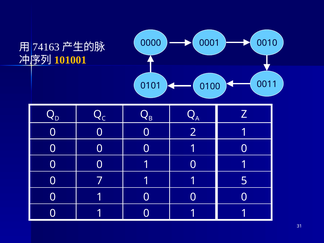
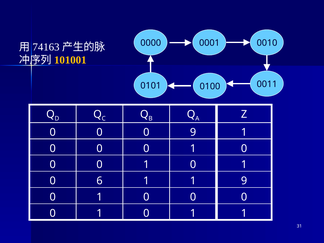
0 2: 2 -> 9 (193, 132)
7: 7 -> 6 (99, 181)
1 5: 5 -> 9 (244, 181)
